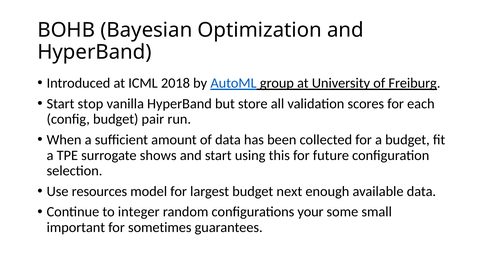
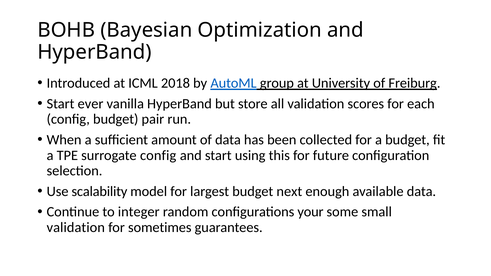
stop: stop -> ever (91, 104)
surrogate shows: shows -> config (158, 155)
resources: resources -> scalability (99, 191)
important: important -> validation (76, 228)
